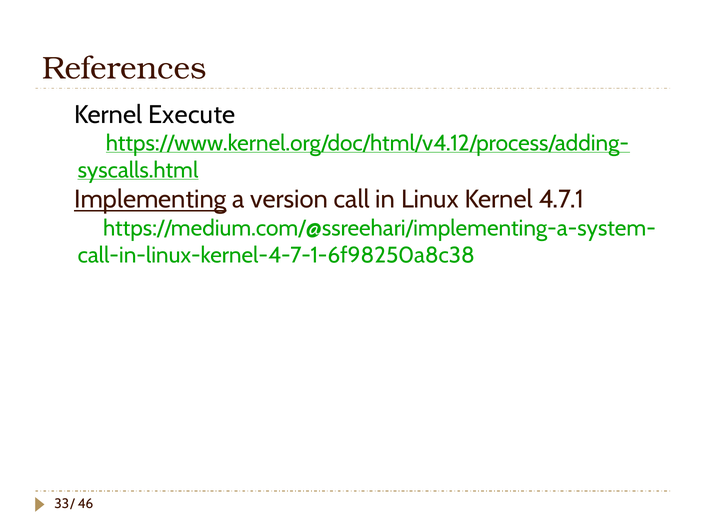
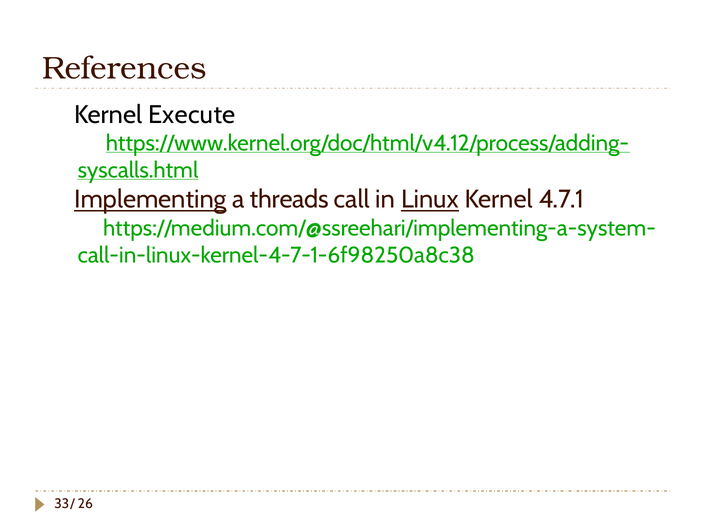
version: version -> threads (289, 200)
Linux underline: none -> present (430, 200)
46: 46 -> 26 (85, 504)
